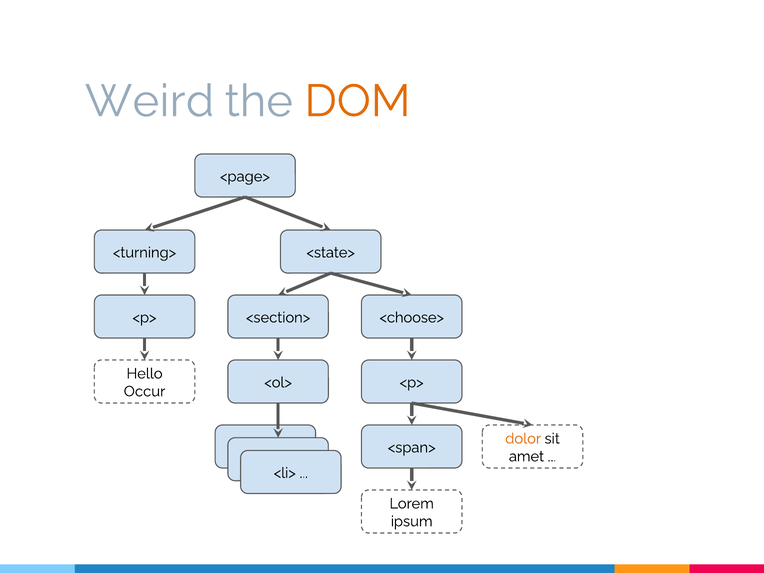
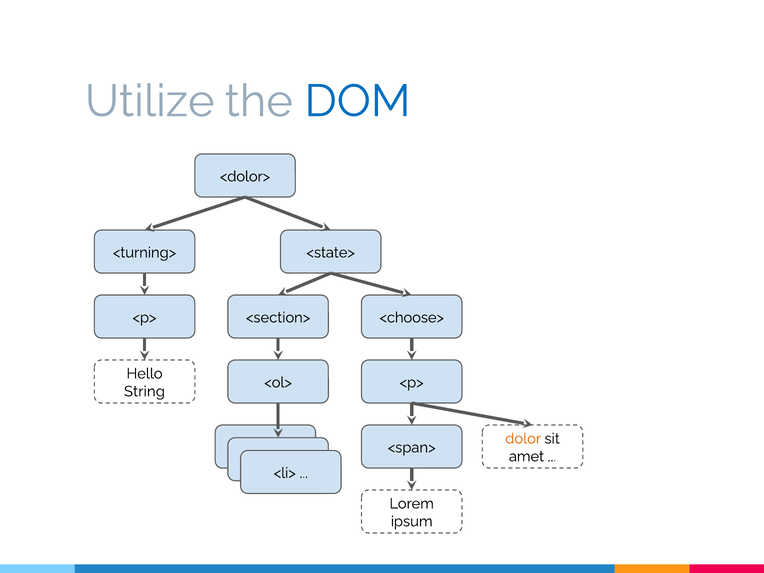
Weird: Weird -> Utilize (150, 101)
DOM colour: orange -> blue (357, 101)
<page>: <page> -> <dolor> (245, 176)
Occur: Occur -> String (144, 391)
